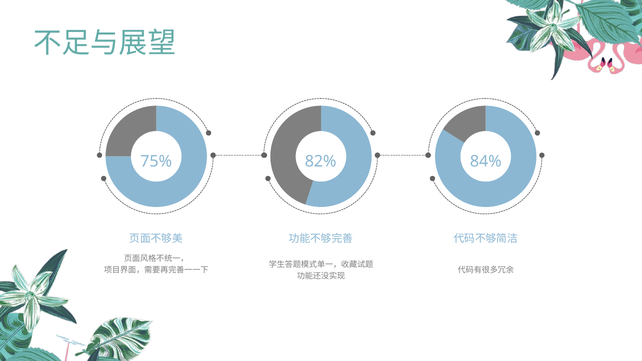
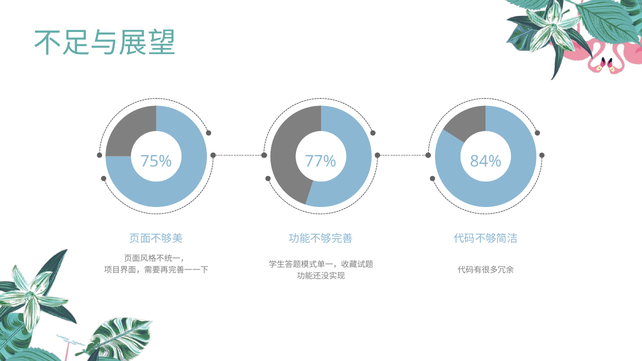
82%: 82% -> 77% (321, 161)
